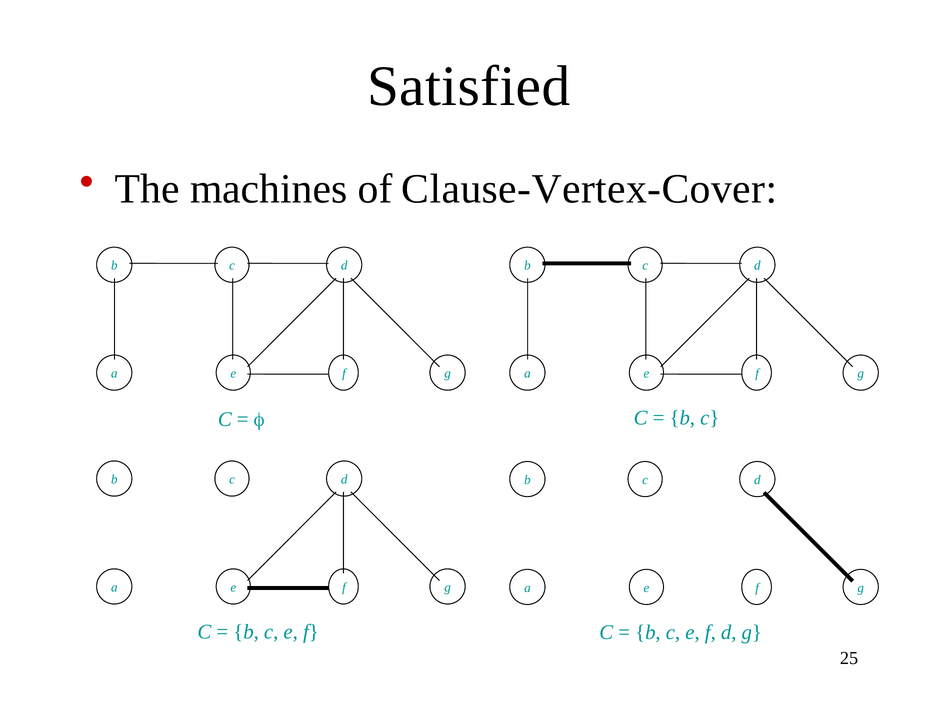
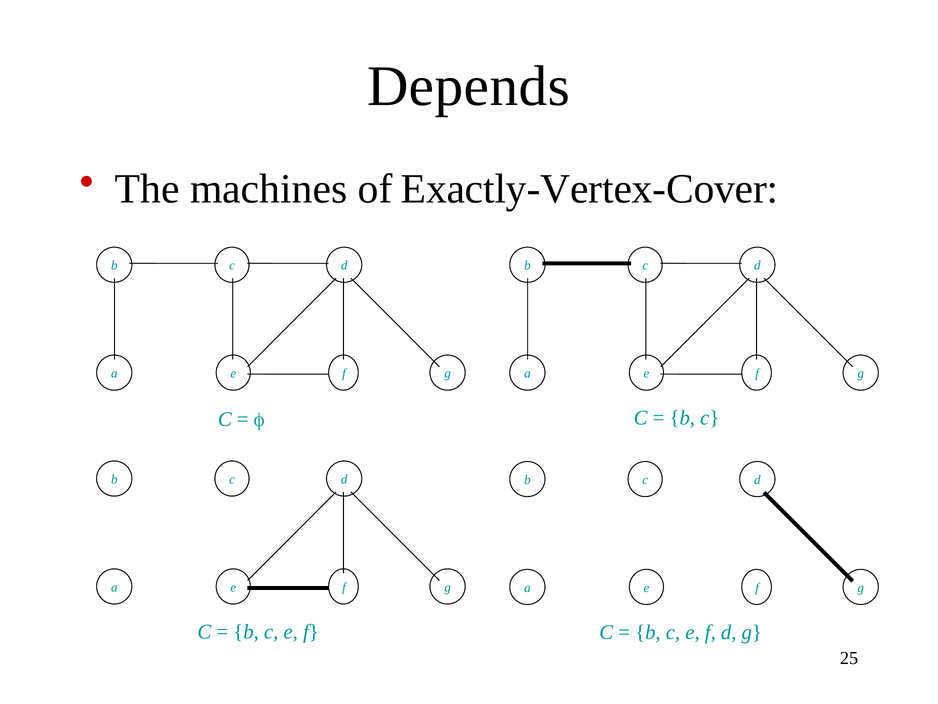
Satisfied: Satisfied -> Depends (469, 86)
Clause-Vertex-Cover: Clause-Vertex-Cover -> Exactly-Vertex-Cover (590, 189)
